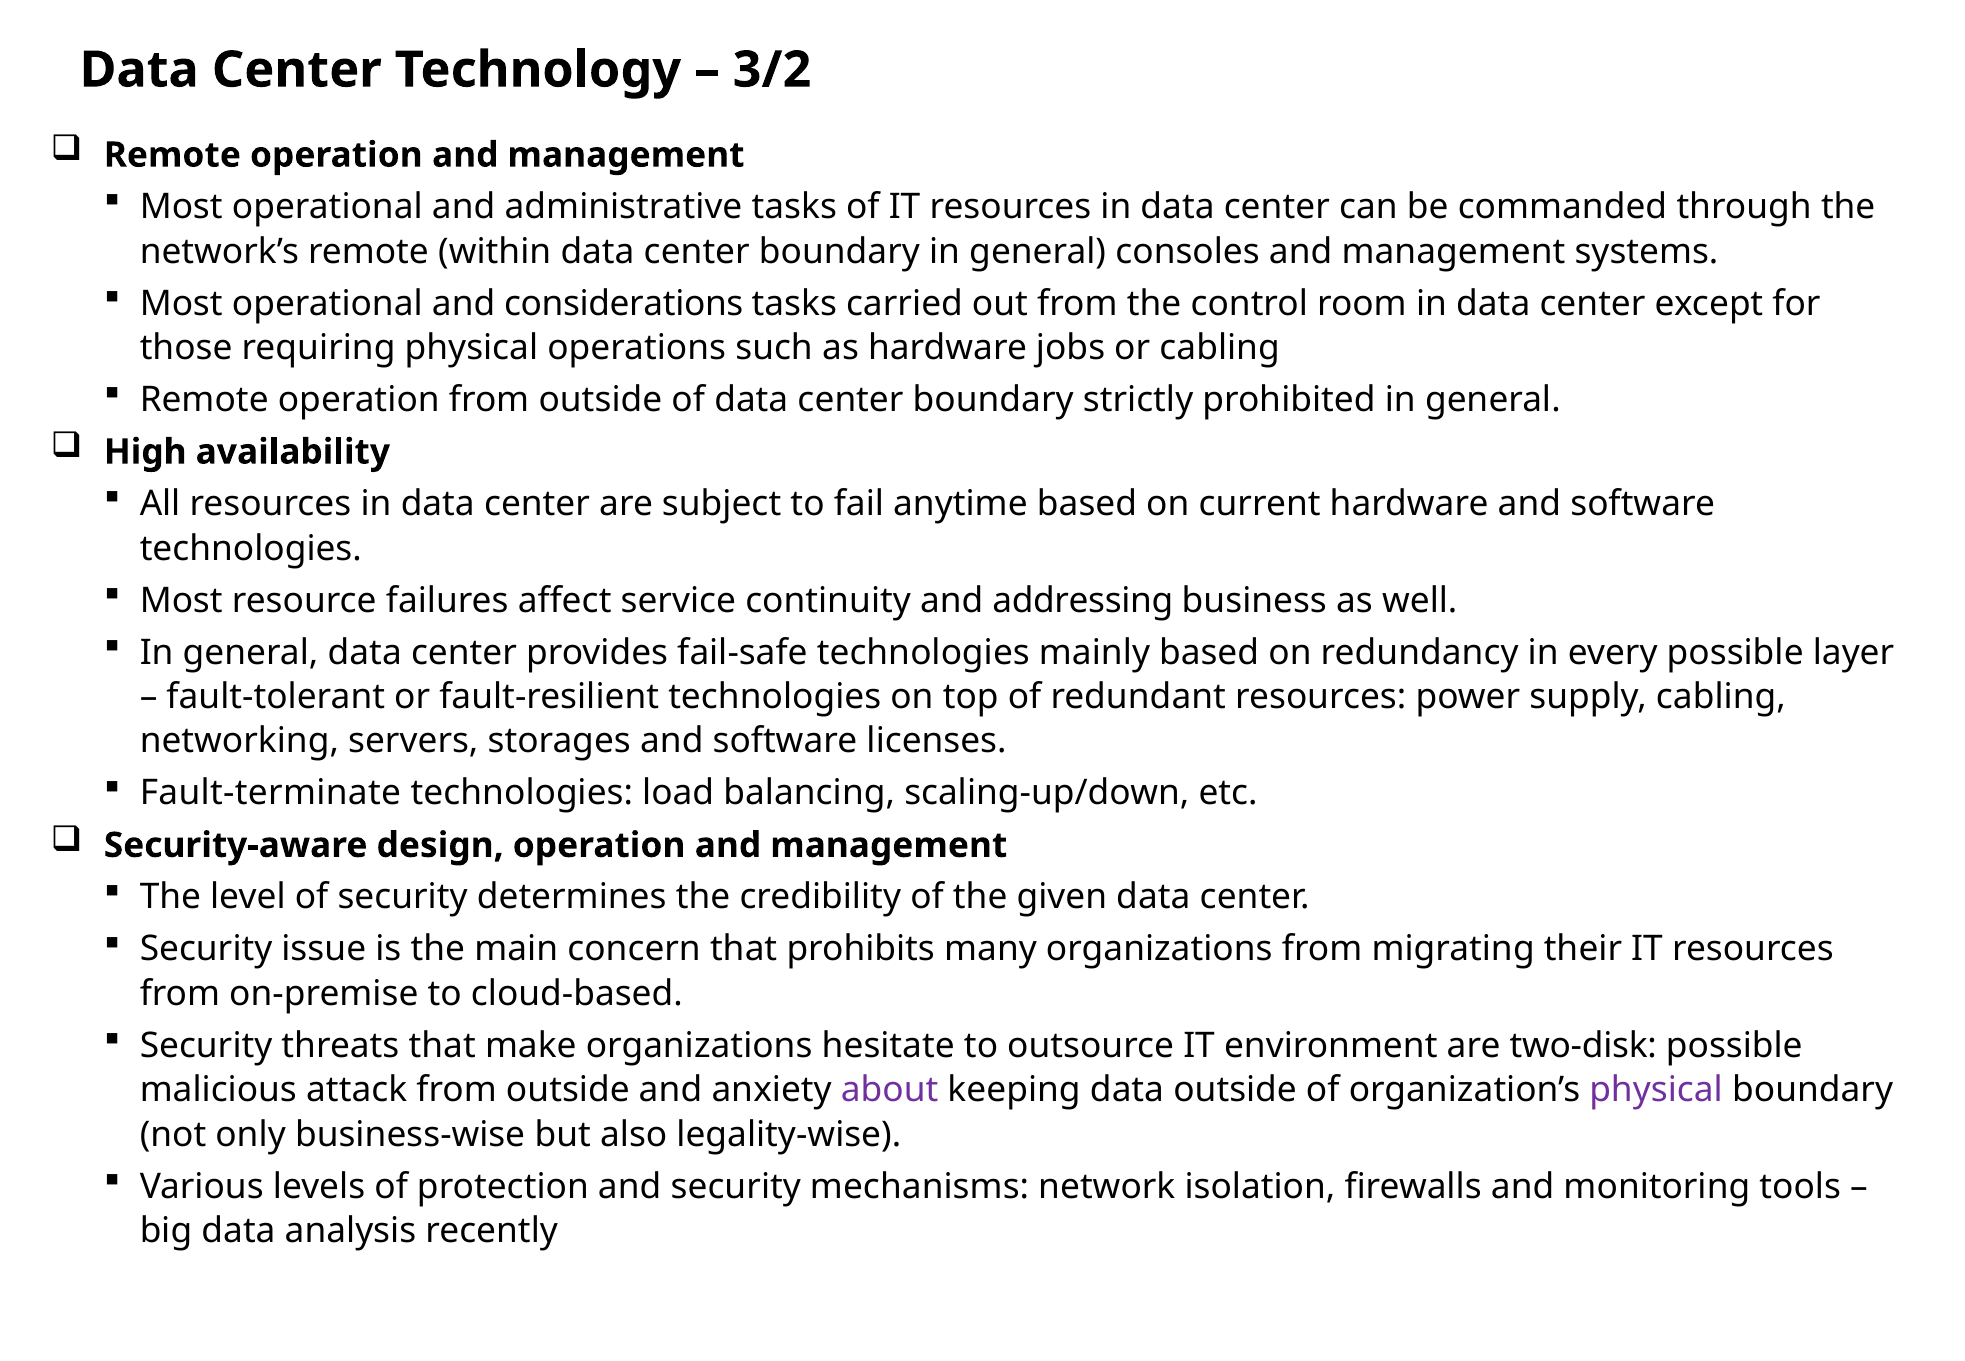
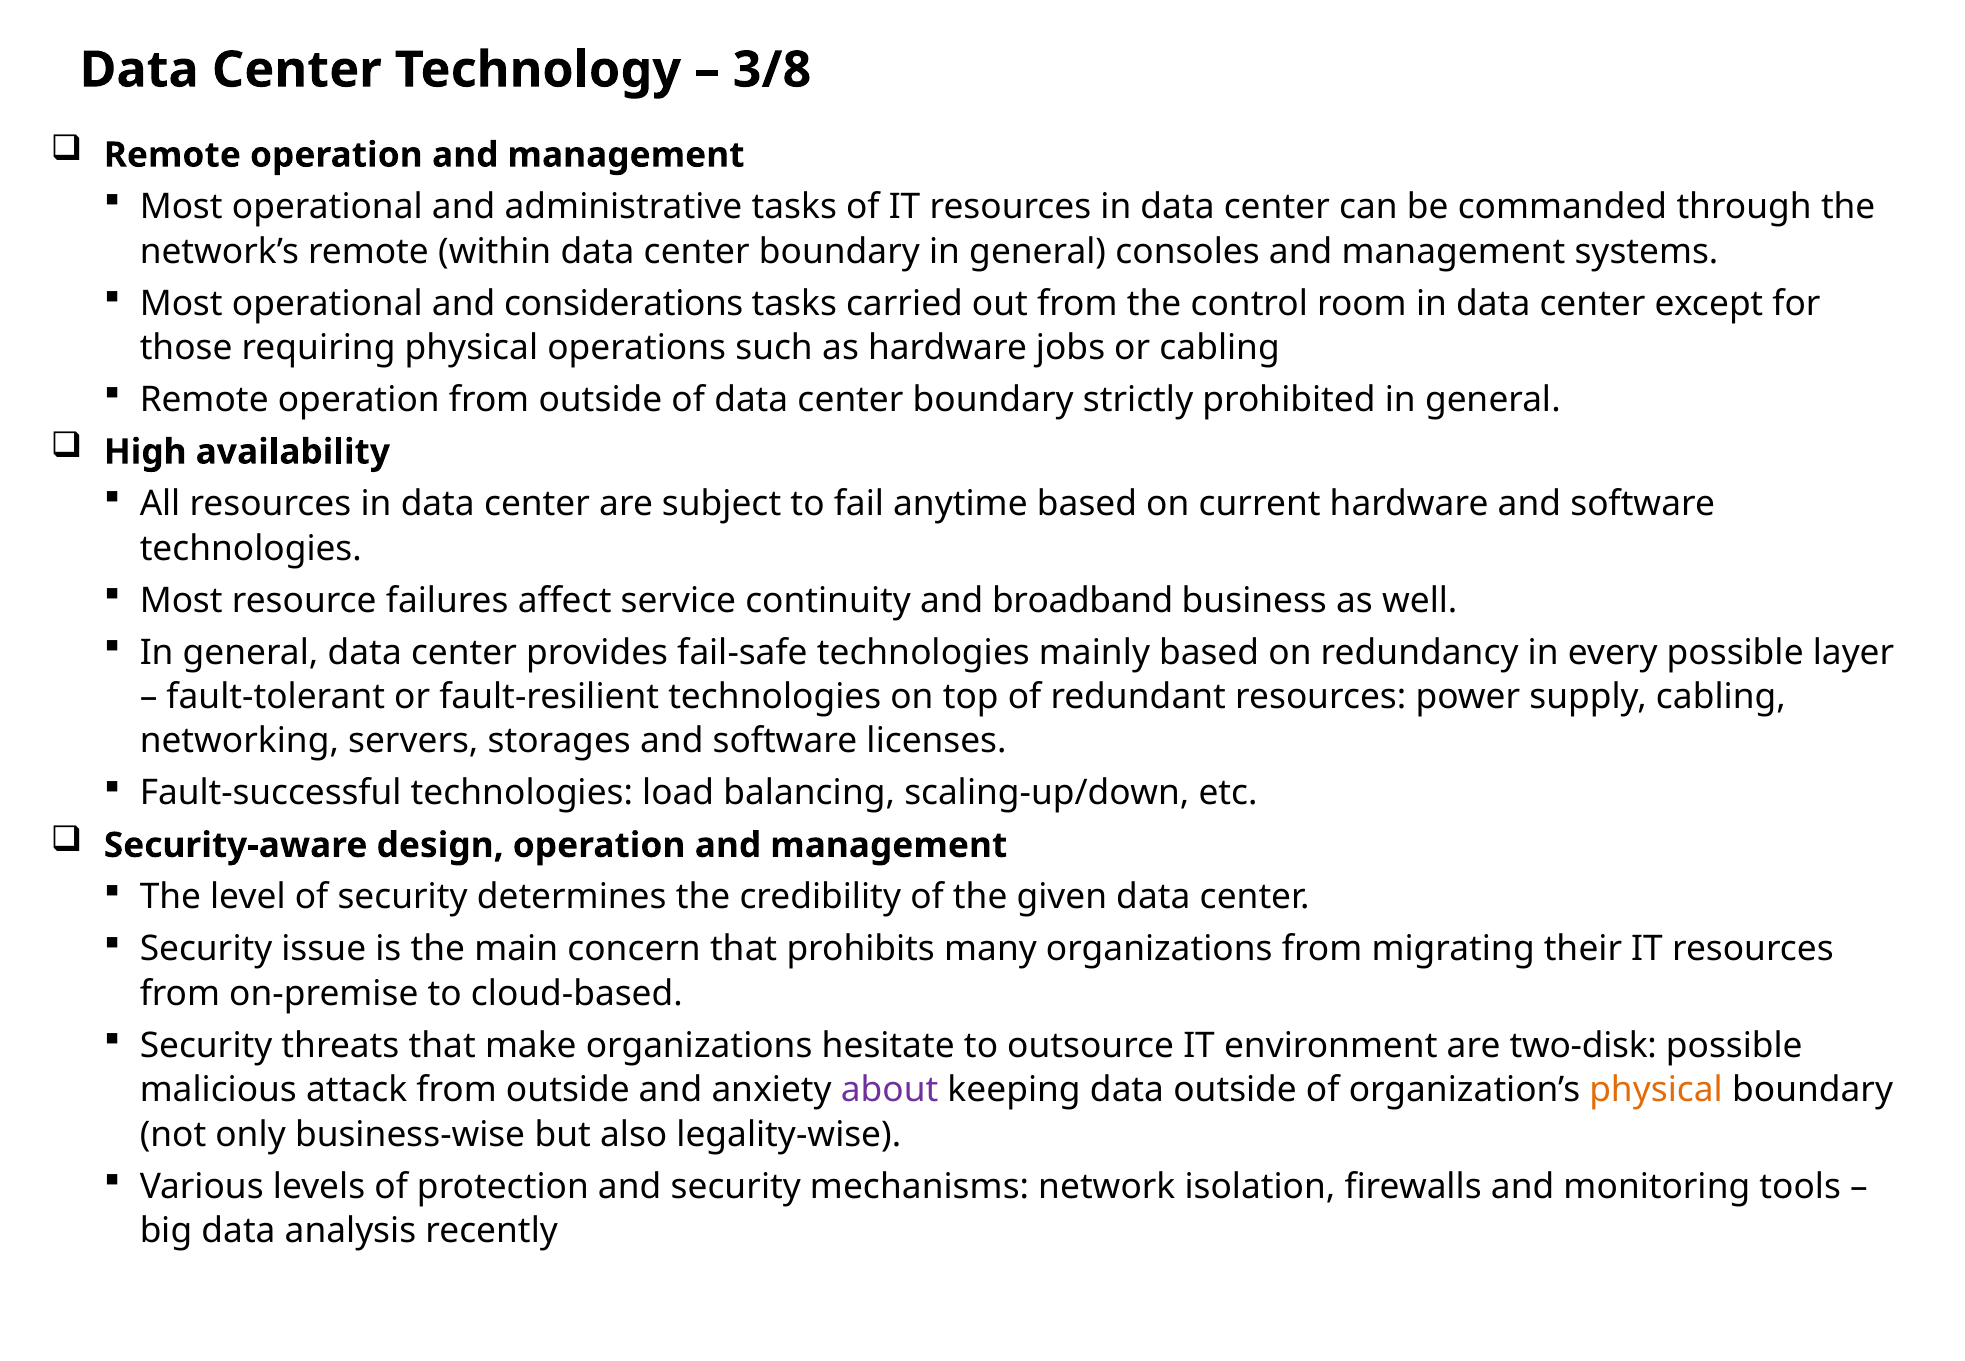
3/2: 3/2 -> 3/8 (772, 70)
addressing: addressing -> broadband (1083, 600)
Fault-terminate: Fault-terminate -> Fault-successful (271, 793)
physical colour: purple -> orange (1656, 1090)
